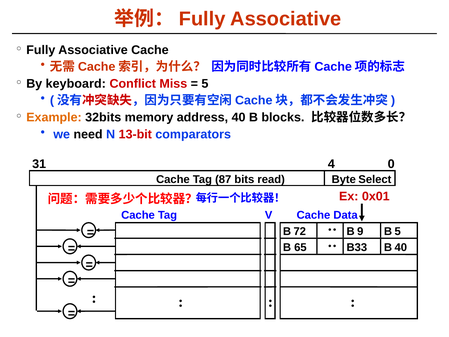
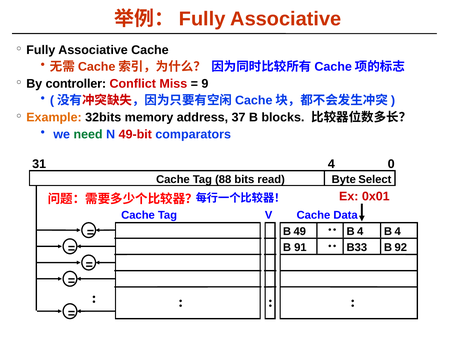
keyboard: keyboard -> controller (76, 84)
5: 5 -> 9 (205, 84)
address 40: 40 -> 37 (239, 117)
need colour: black -> green (88, 134)
13-bit: 13-bit -> 49-bit (135, 134)
87: 87 -> 88 (223, 179)
72: 72 -> 49 (300, 231)
9: 9 -> 4 (360, 231)
5: 5 -> 4 (398, 231)
65: 65 -> 91 (300, 247)
B 40: 40 -> 92 (401, 247)
